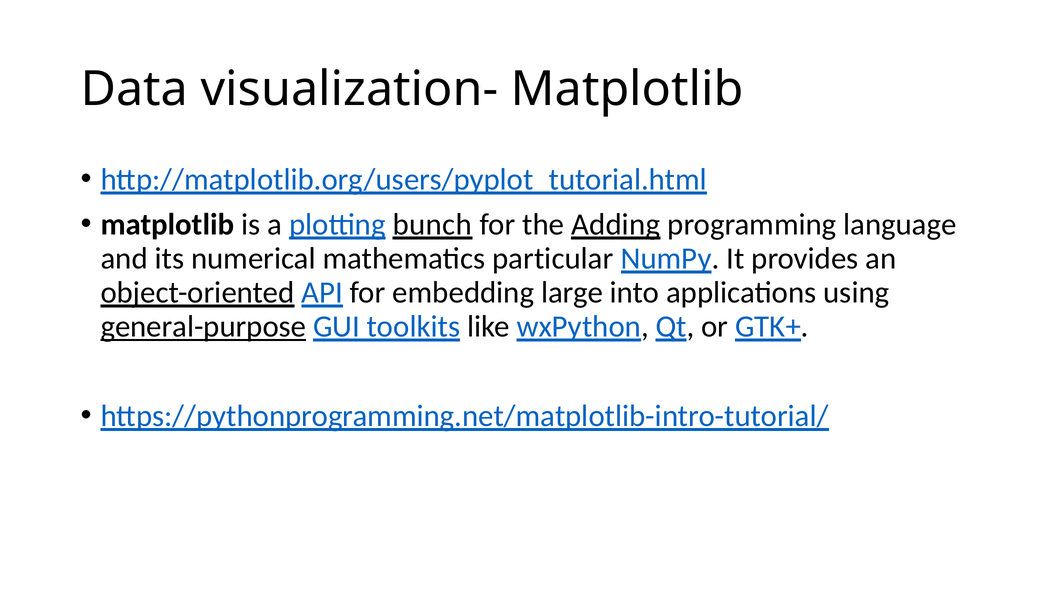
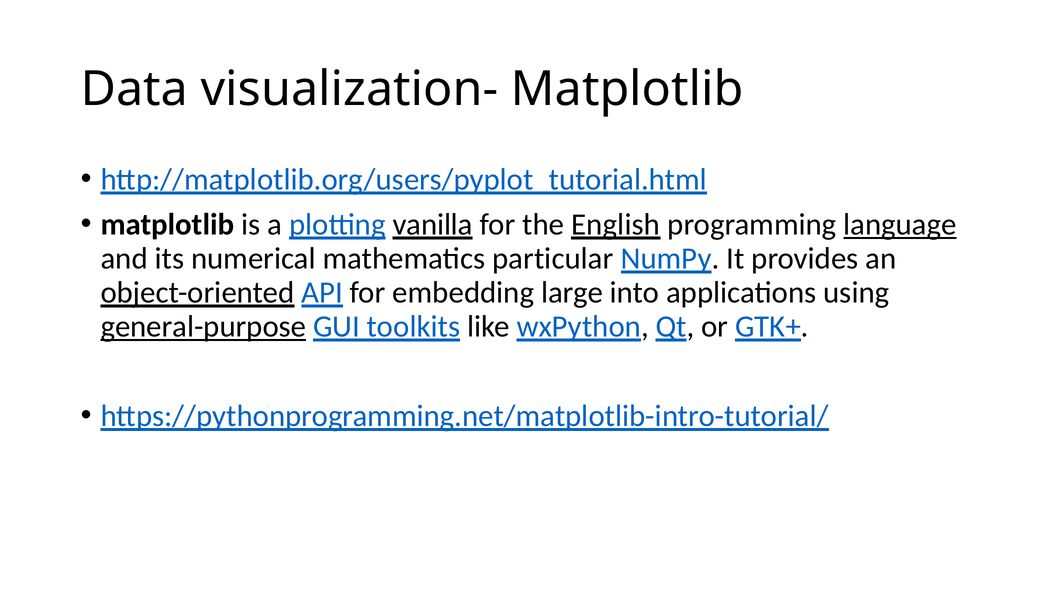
bunch: bunch -> vanilla (433, 225)
Adding: Adding -> English (616, 225)
language underline: none -> present (900, 225)
